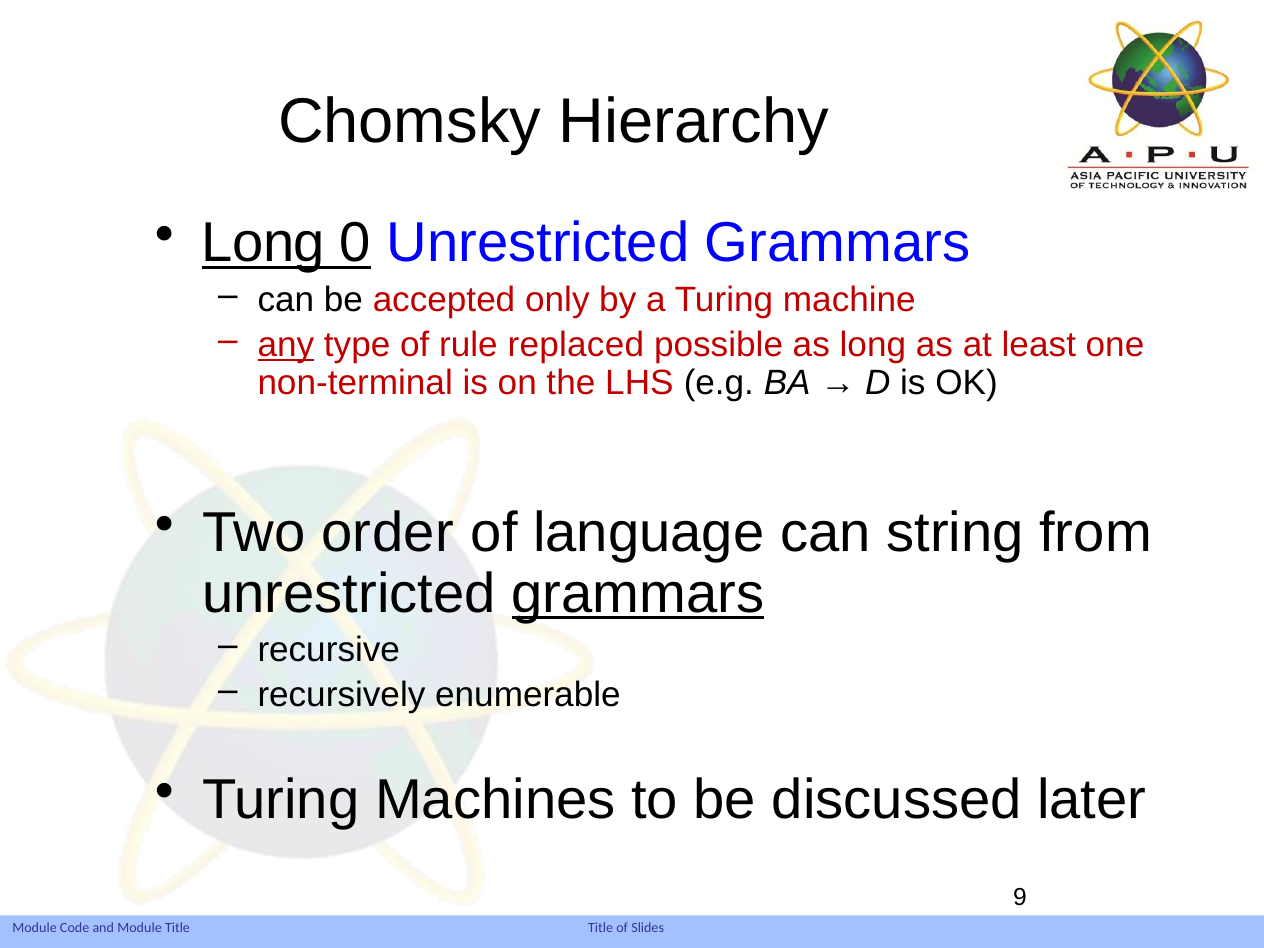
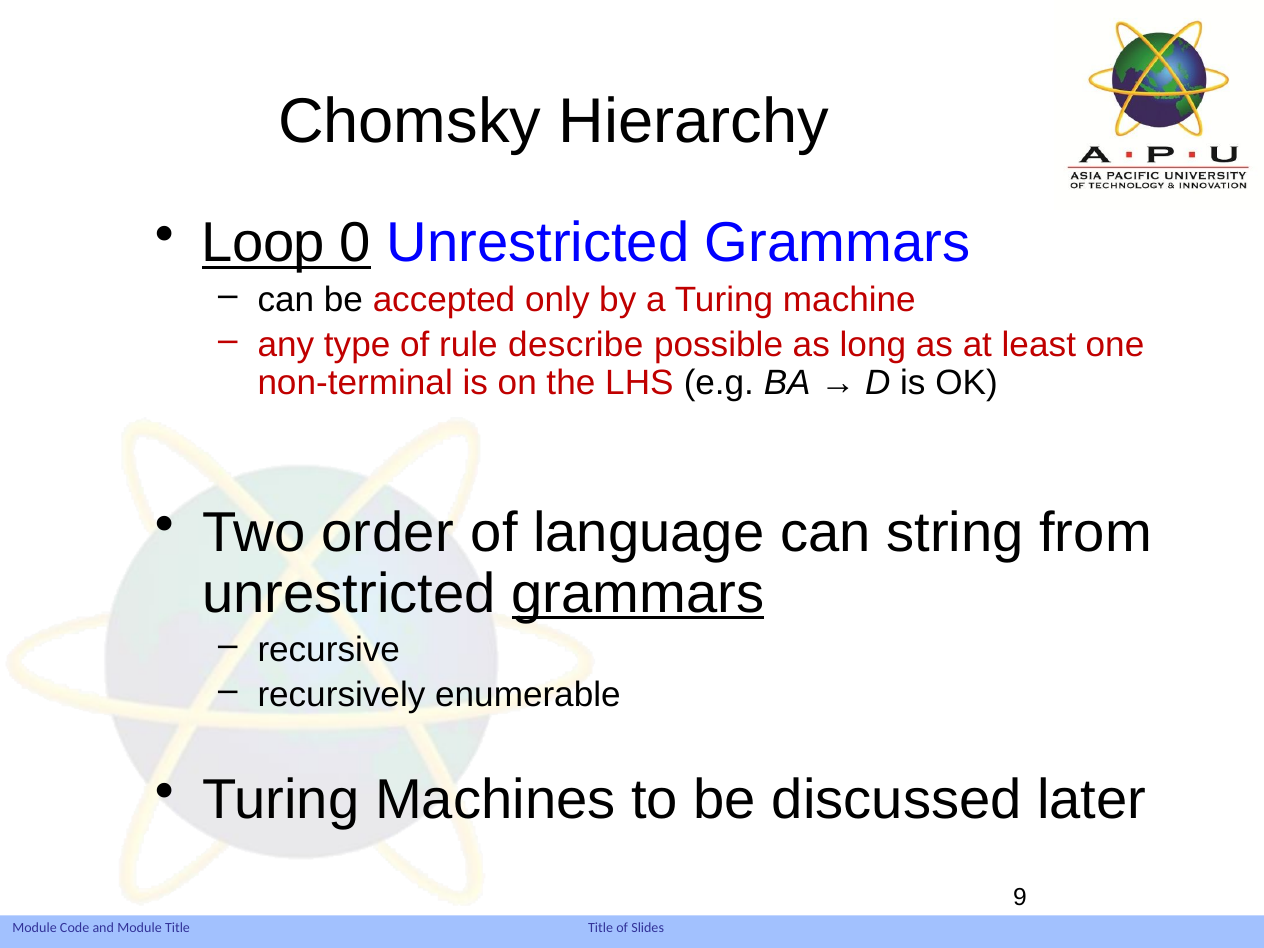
Long: Long -> Loop (263, 243)
any underline: present -> none (286, 345)
replaced: replaced -> describe (576, 345)
